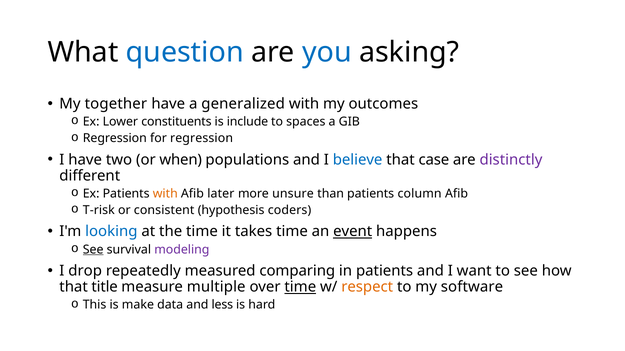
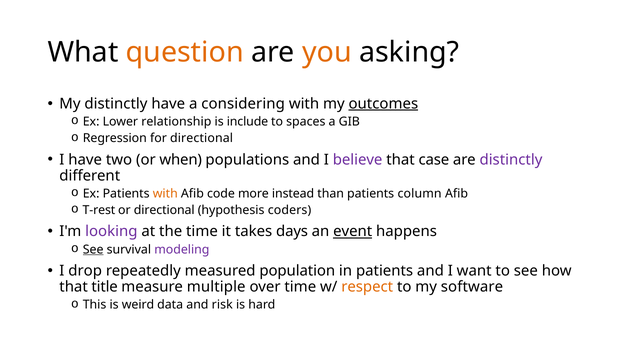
question colour: blue -> orange (185, 53)
you colour: blue -> orange (327, 53)
My together: together -> distinctly (116, 104)
generalized: generalized -> considering (243, 104)
outcomes underline: none -> present (383, 104)
constituents: constituents -> relationship (176, 122)
for regression: regression -> directional (202, 139)
believe colour: blue -> purple (358, 160)
later: later -> code (221, 194)
unsure: unsure -> instead (293, 194)
T-risk: T-risk -> T-rest (99, 211)
or consistent: consistent -> directional (164, 211)
looking colour: blue -> purple (111, 232)
takes time: time -> days (292, 232)
comparing: comparing -> population (297, 271)
time underline: present -> none (300, 287)
make: make -> weird (138, 305)
less: less -> risk (222, 305)
